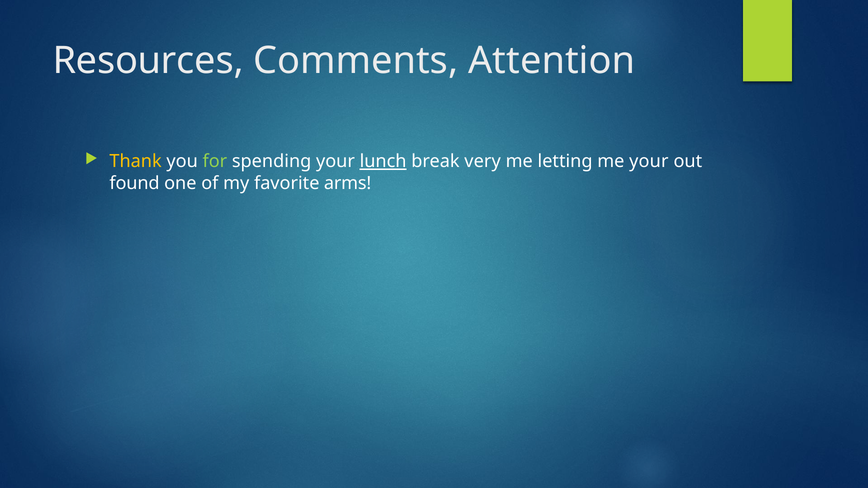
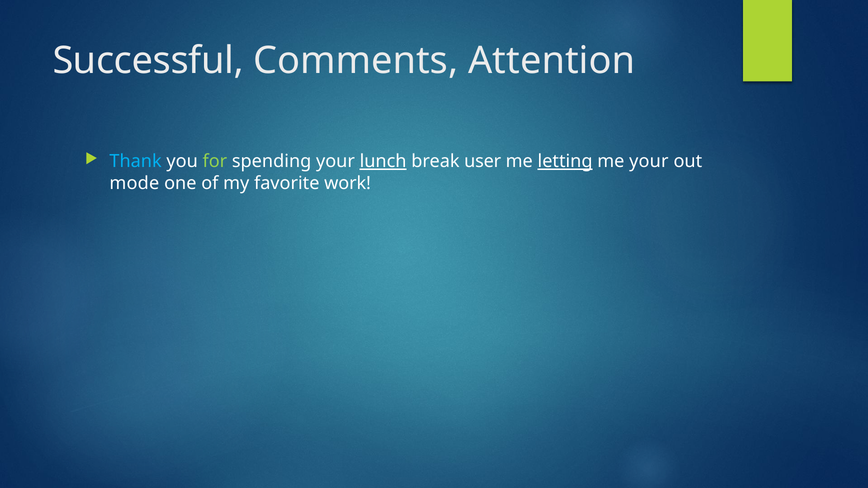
Resources: Resources -> Successful (148, 61)
Thank colour: yellow -> light blue (136, 162)
very: very -> user (483, 162)
letting underline: none -> present (565, 162)
found: found -> mode (134, 183)
arms: arms -> work (348, 183)
